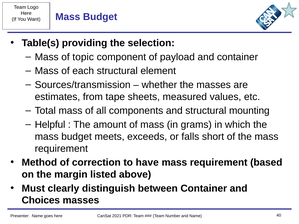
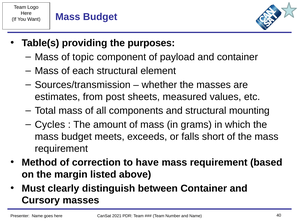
selection: selection -> purposes (151, 43)
tape: tape -> post (115, 97)
Helpful: Helpful -> Cycles (50, 125)
Choices: Choices -> Cursory (41, 201)
